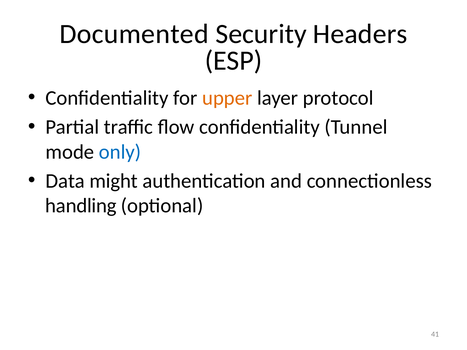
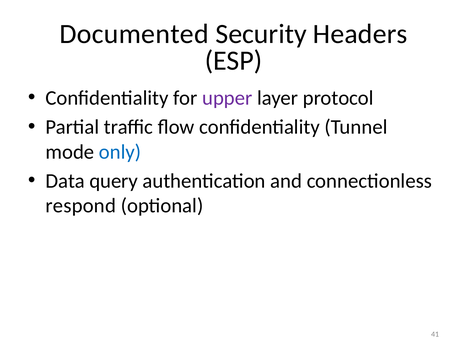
upper colour: orange -> purple (227, 98)
might: might -> query (114, 181)
handling: handling -> respond (81, 206)
